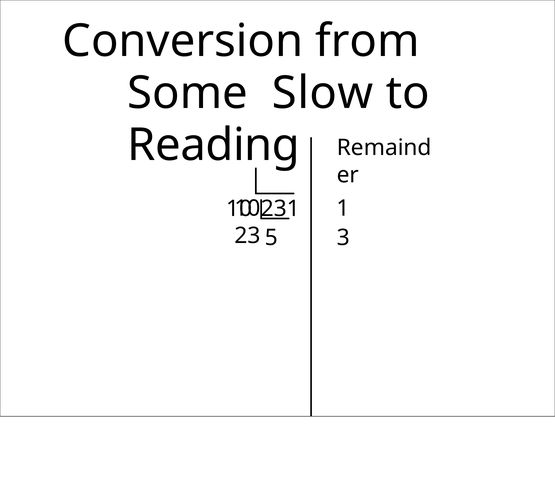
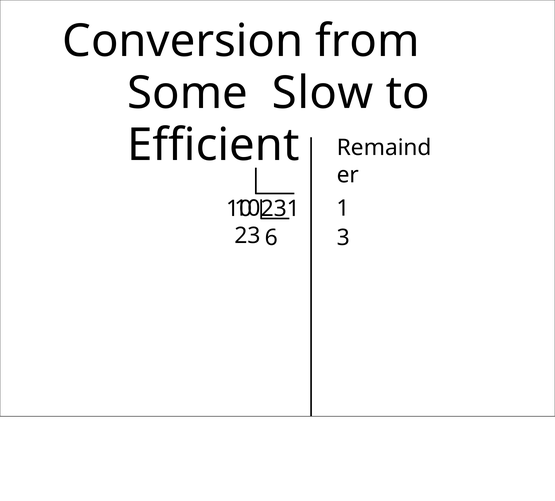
Reading: Reading -> Efficient (213, 145)
5: 5 -> 6 (271, 237)
